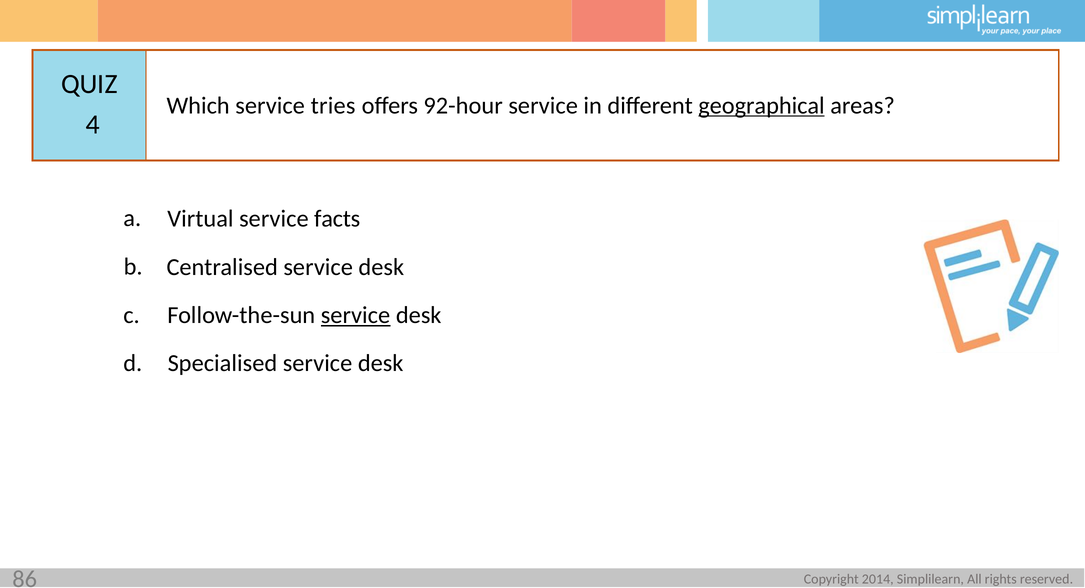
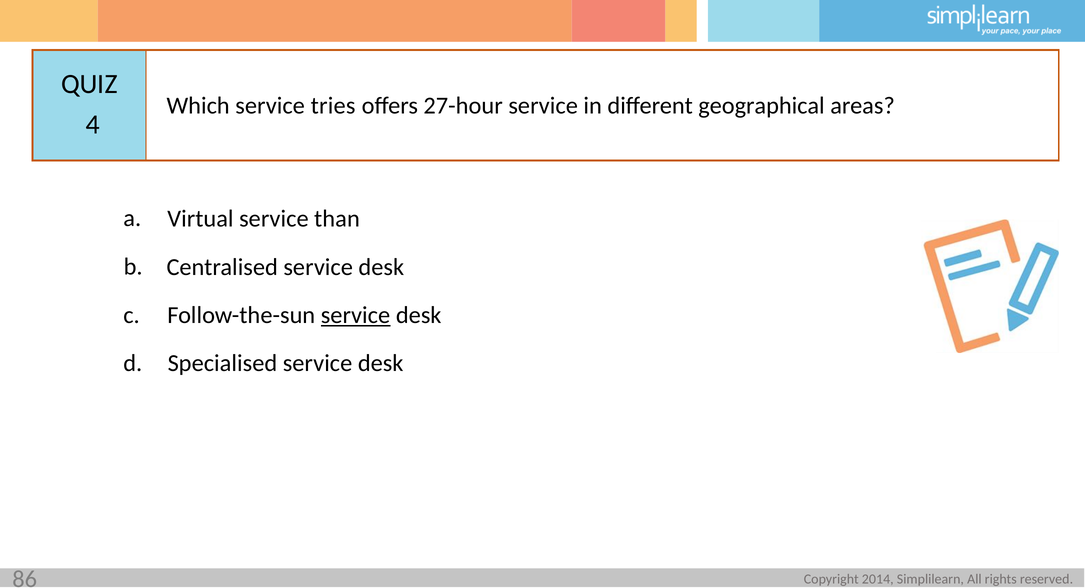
92-hour: 92-hour -> 27-hour (463, 106)
geographical underline: present -> none (761, 106)
facts: facts -> than (337, 219)
